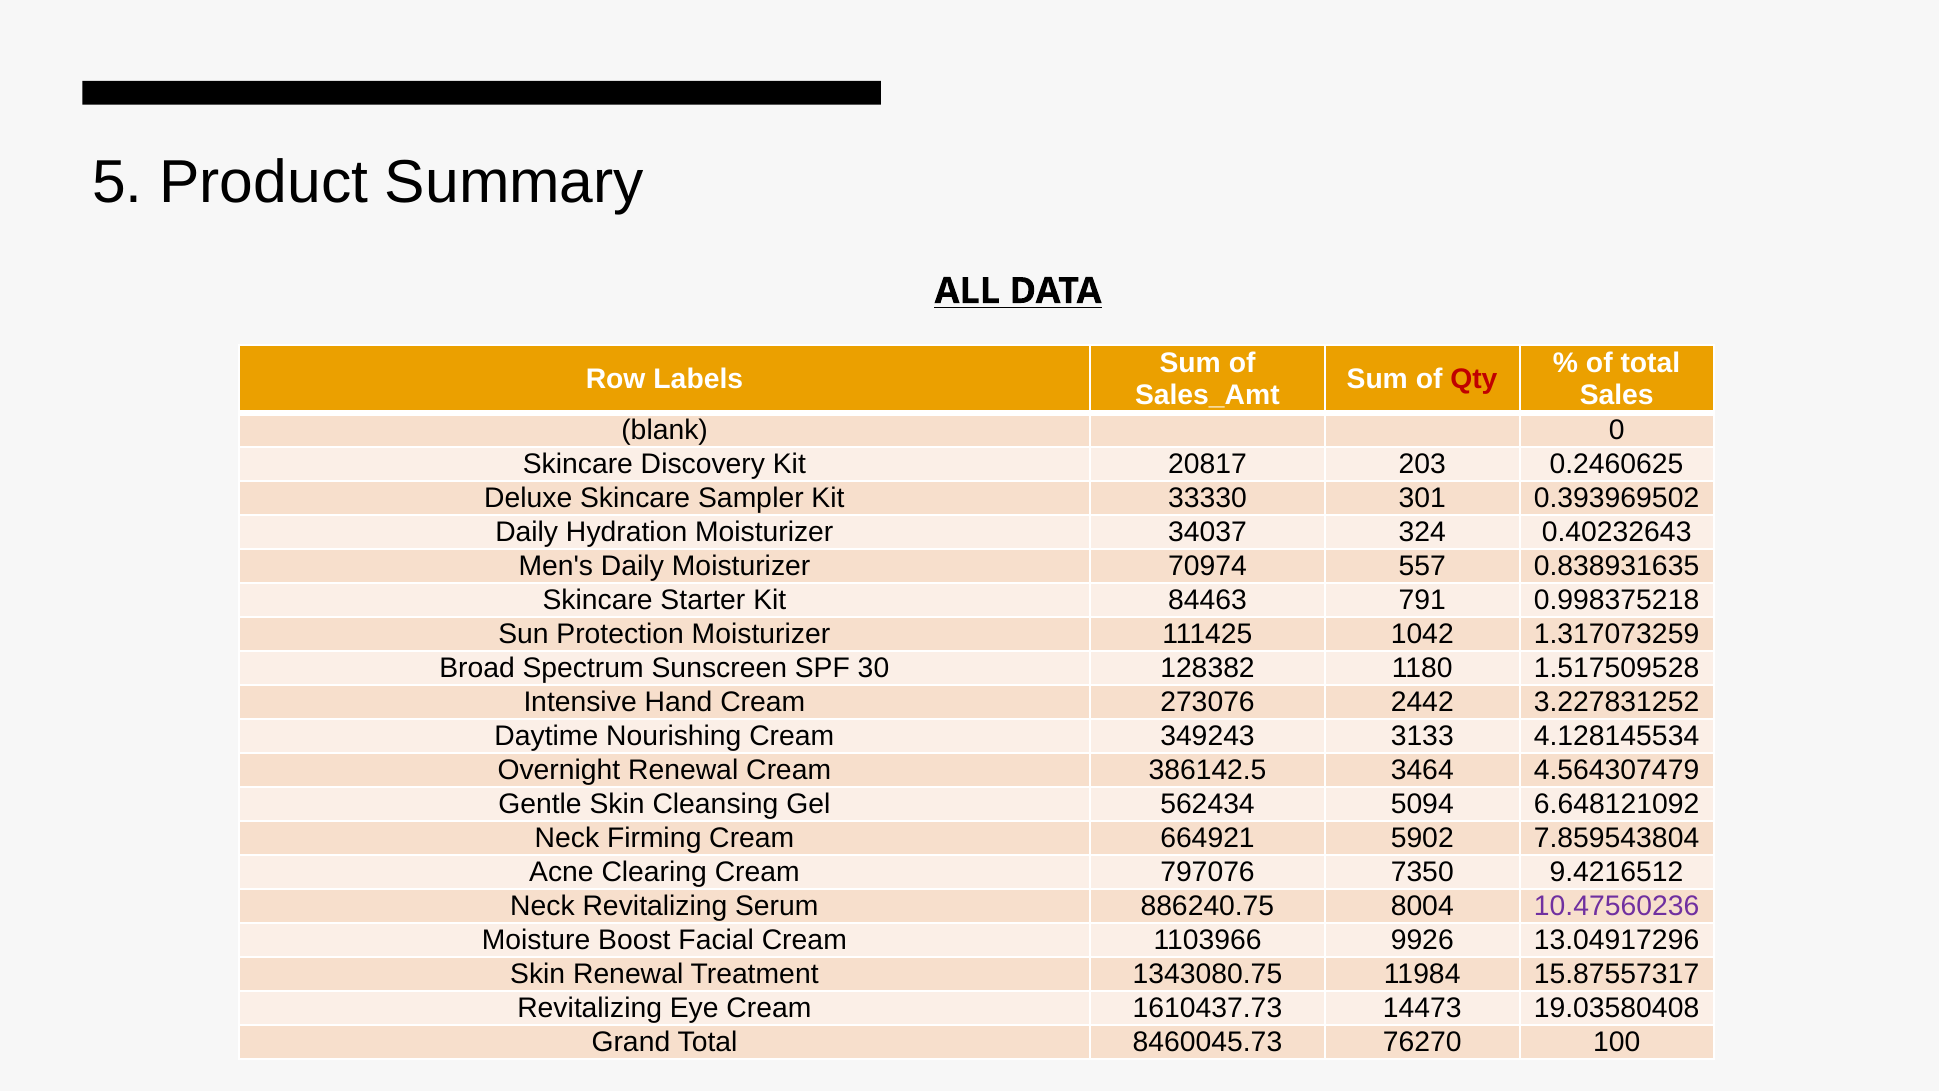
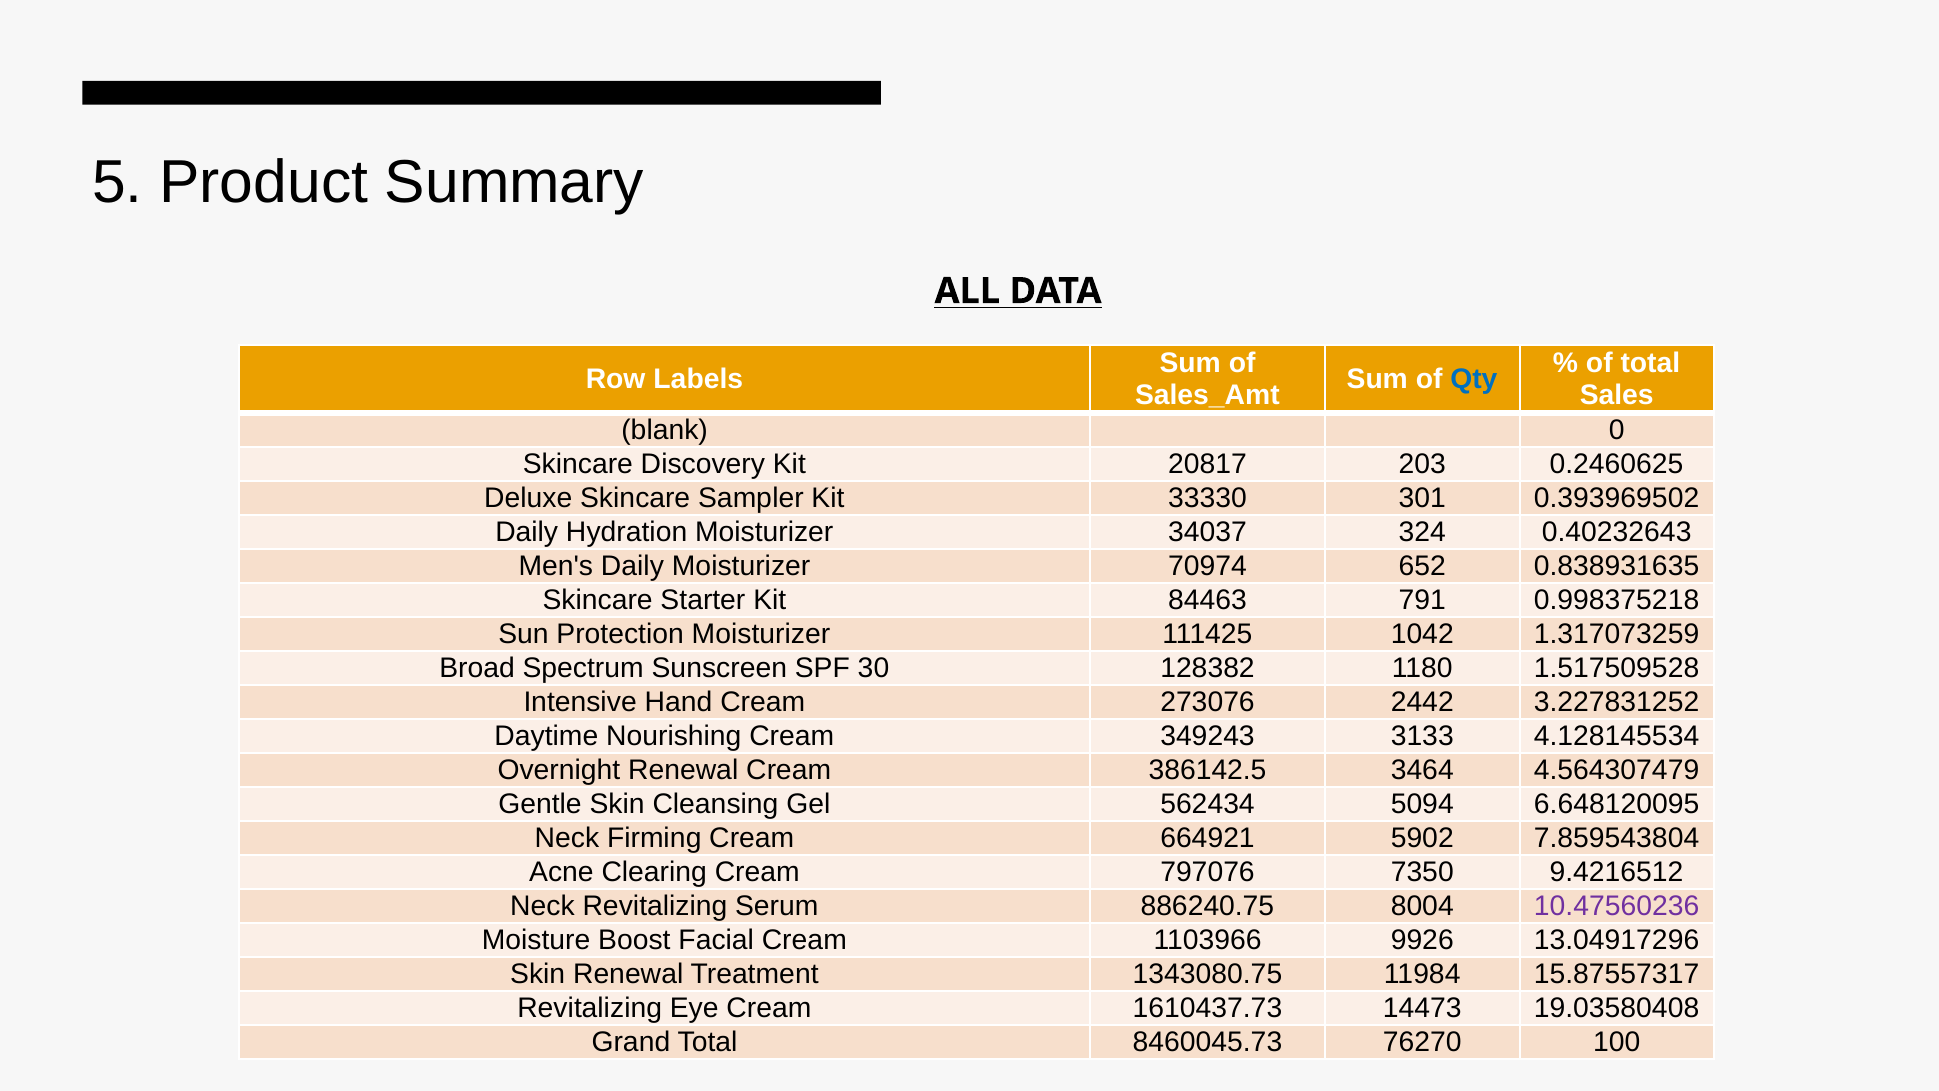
Qty colour: red -> blue (1474, 379)
557: 557 -> 652 (1422, 566)
6.648121092: 6.648121092 -> 6.648120095 (1617, 804)
